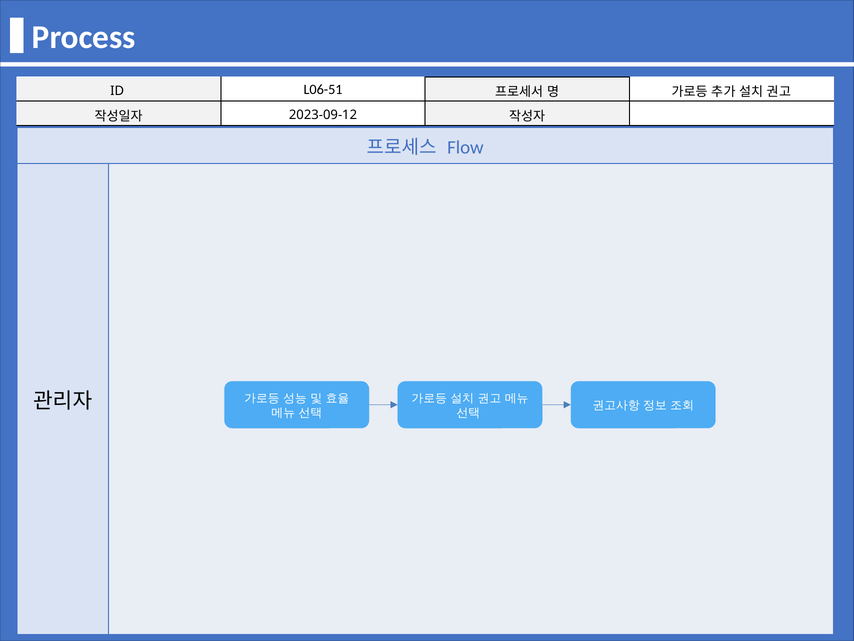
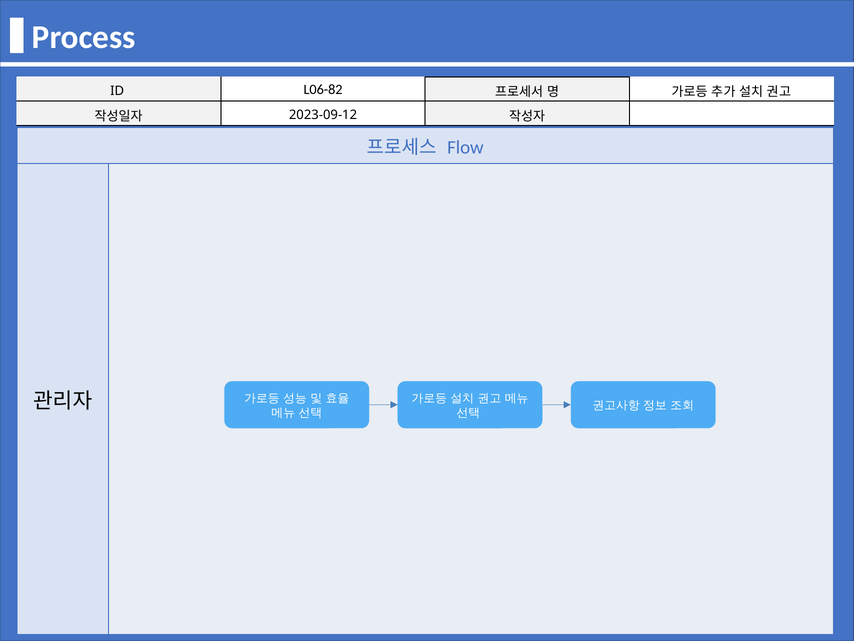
L06-51: L06-51 -> L06-82 (323, 90)
